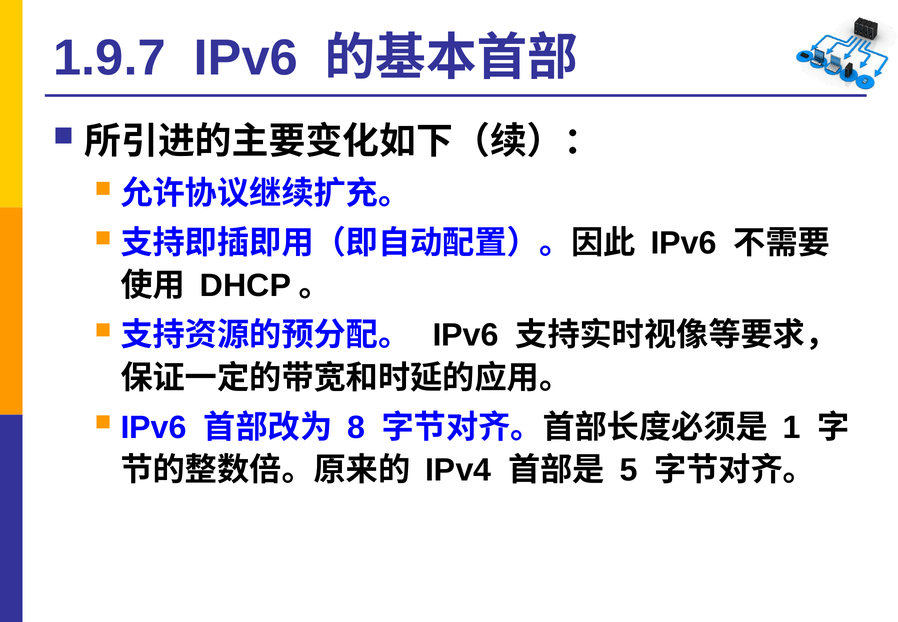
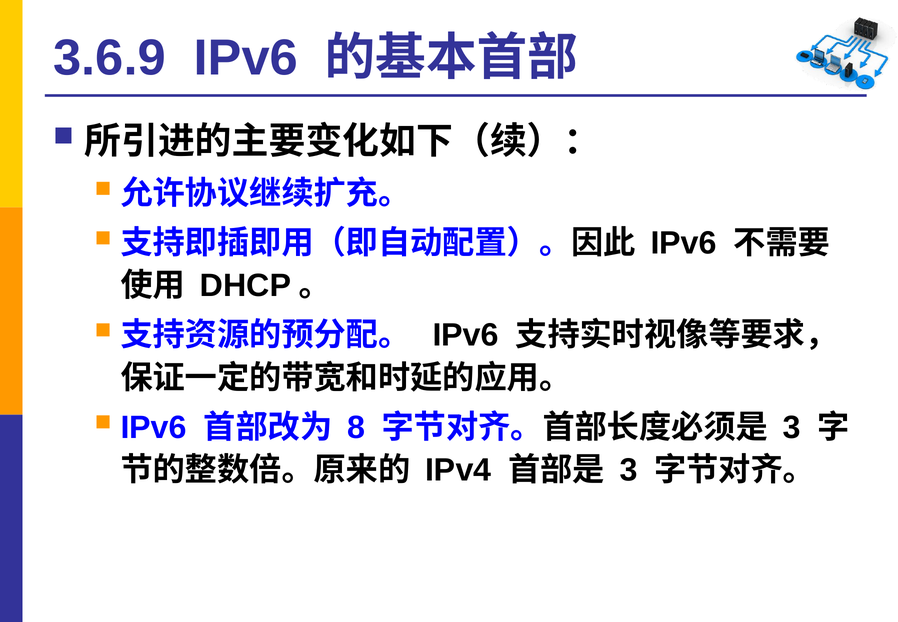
1.9.7: 1.9.7 -> 3.6.9 (109, 58)
1: 1 -> 3 (792, 427)
5: 5 -> 3 (628, 470)
